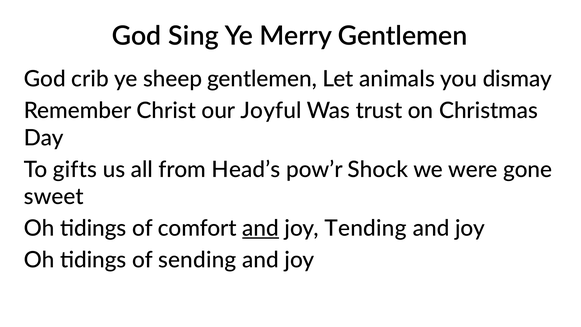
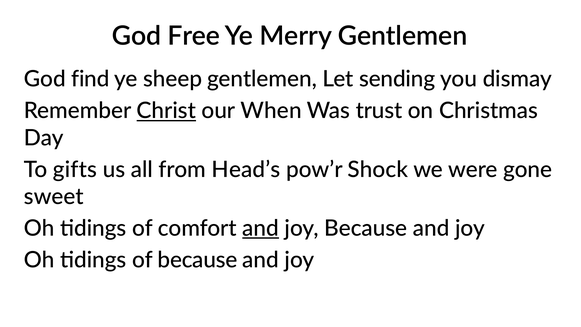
Sing: Sing -> Free (194, 36)
crib: crib -> find (90, 79)
animals: animals -> sending (397, 79)
Christ underline: none -> present (166, 111)
Joyful: Joyful -> When (271, 111)
joy Tending: Tending -> Because (366, 228)
of sending: sending -> because (197, 260)
